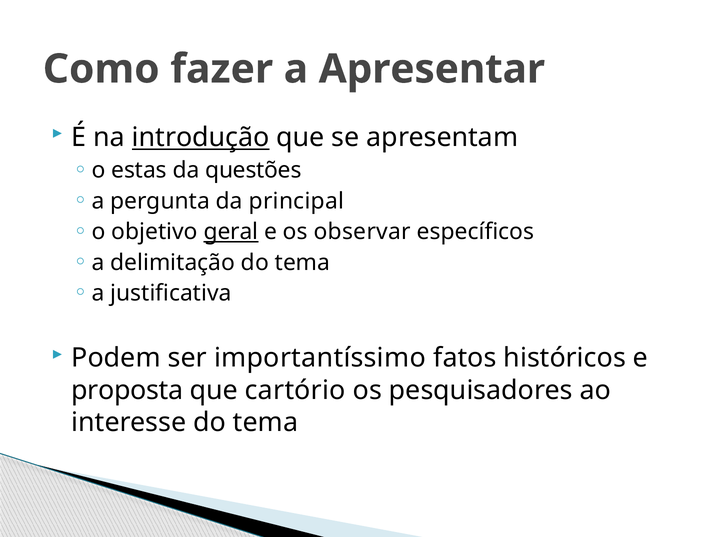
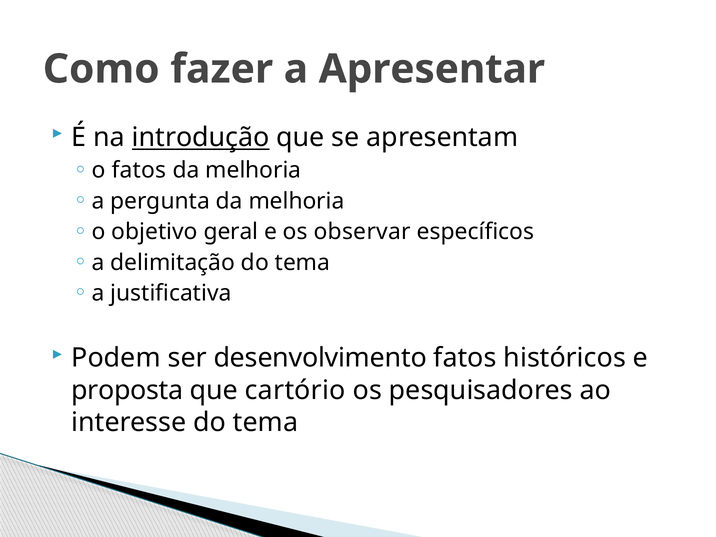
o estas: estas -> fatos (139, 170)
questões: questões -> melhoria (253, 170)
pergunta da principal: principal -> melhoria (297, 201)
geral underline: present -> none (231, 232)
importantíssimo: importantíssimo -> desenvolvimento (320, 358)
